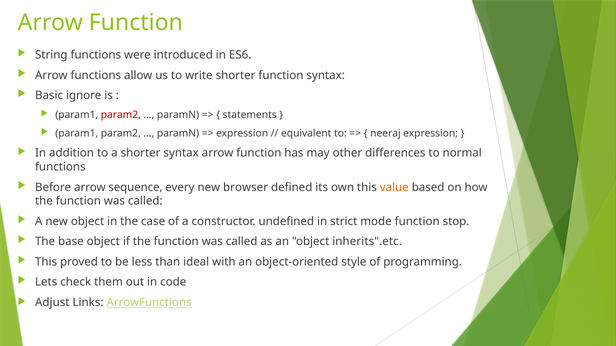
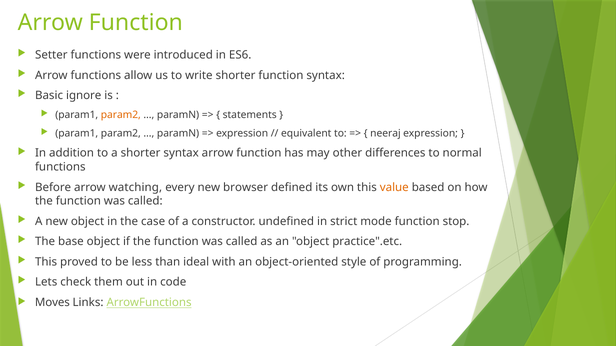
String: String -> Setter (51, 55)
param2 colour: red -> orange (121, 115)
sequence: sequence -> watching (135, 188)
inherits".etc: inherits".etc -> practice".etc (367, 242)
Adjust: Adjust -> Moves (52, 303)
